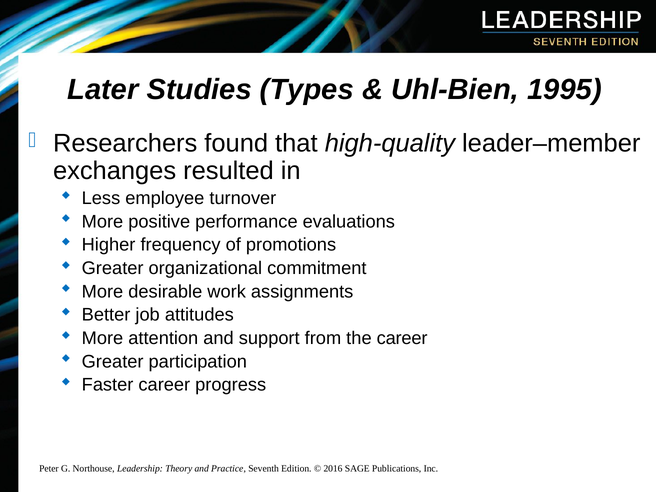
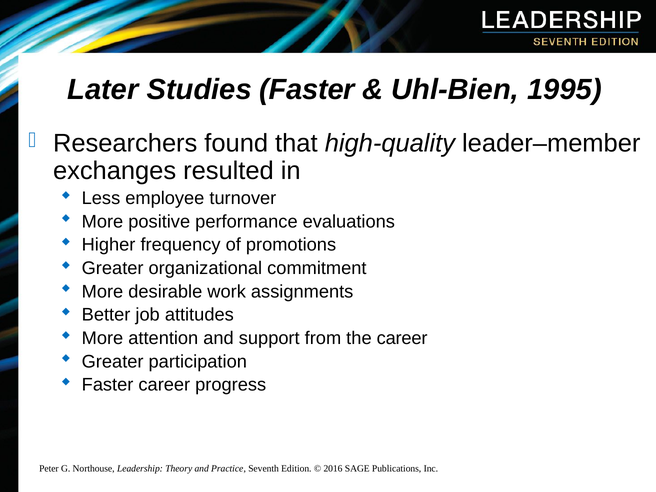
Studies Types: Types -> Faster (307, 89)
